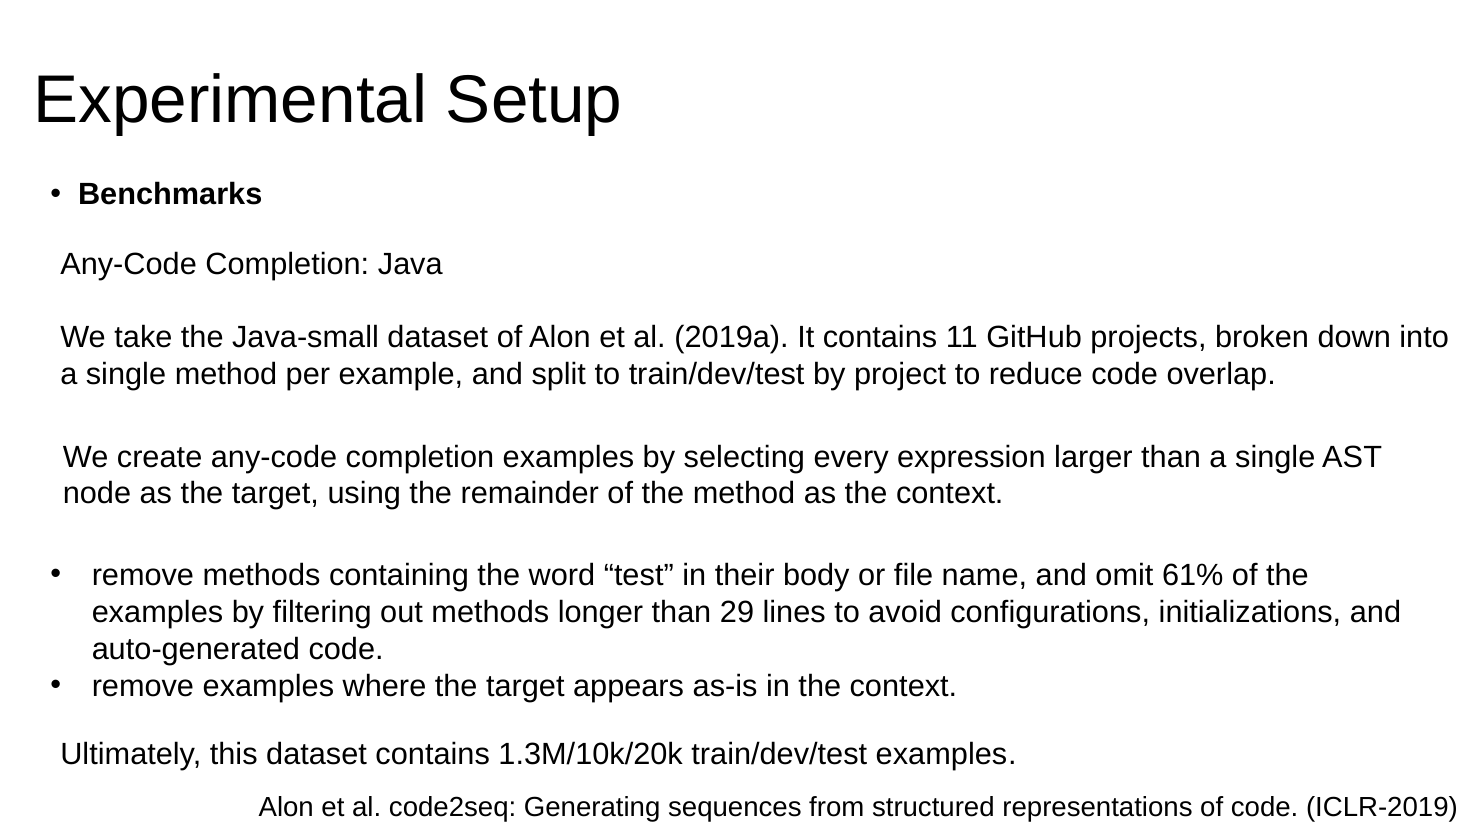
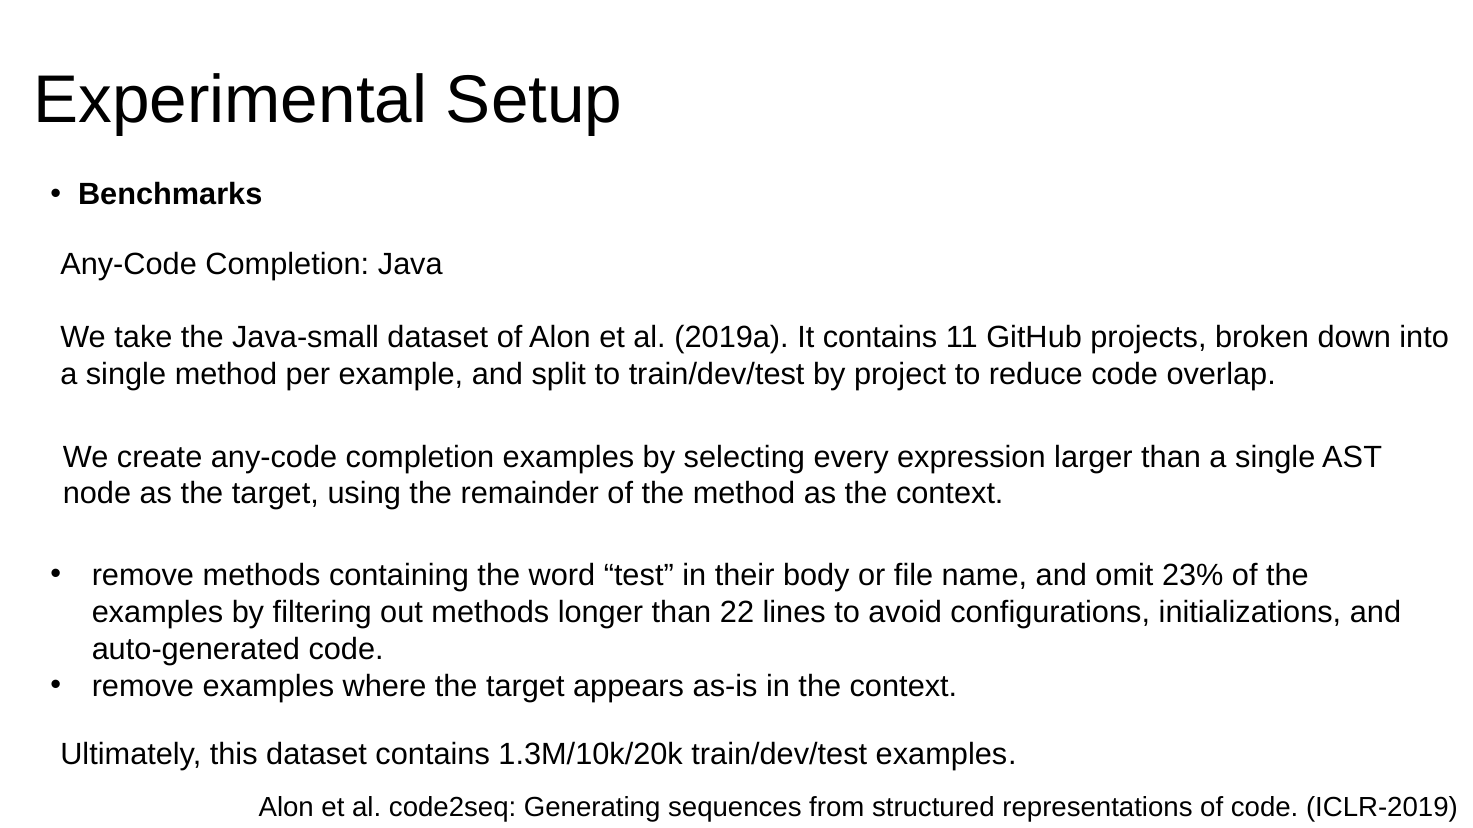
61%: 61% -> 23% (1193, 576)
29: 29 -> 22 (737, 613)
